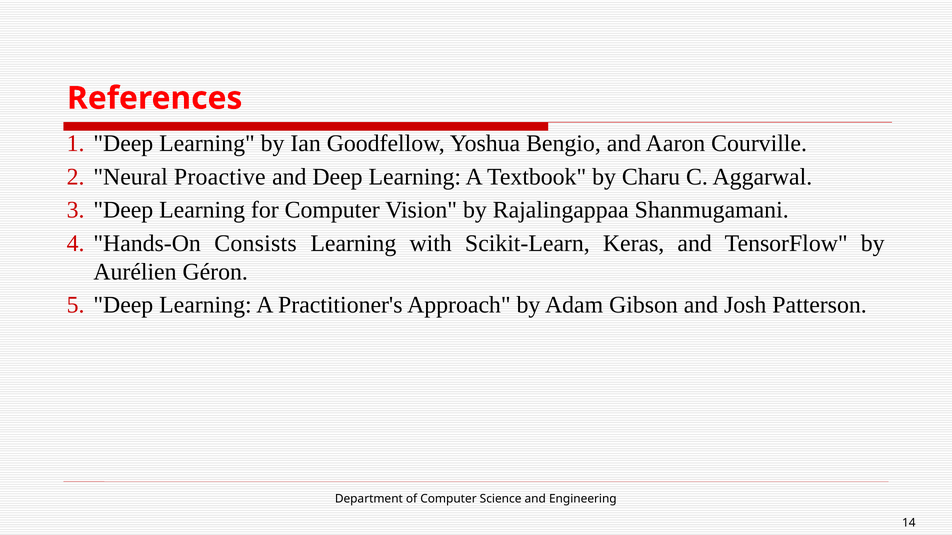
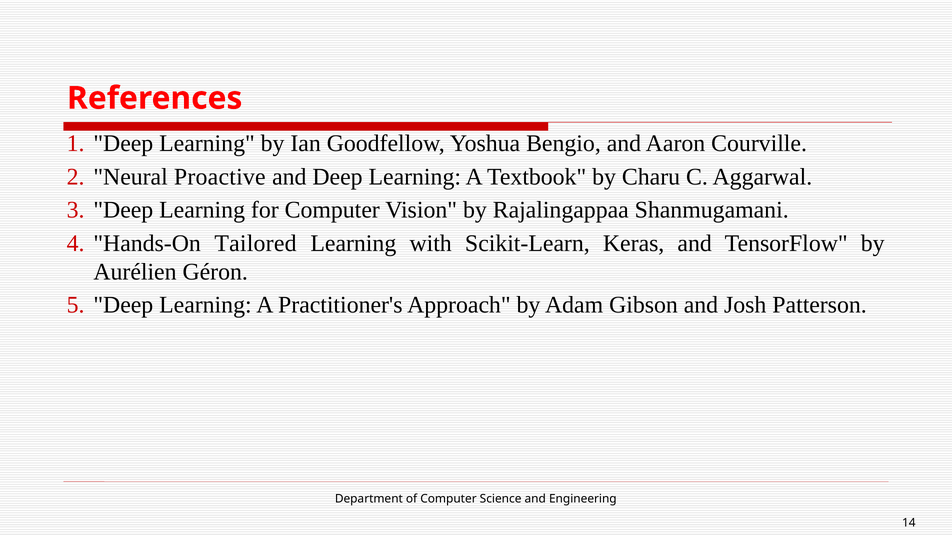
Consists: Consists -> Tailored (255, 243)
